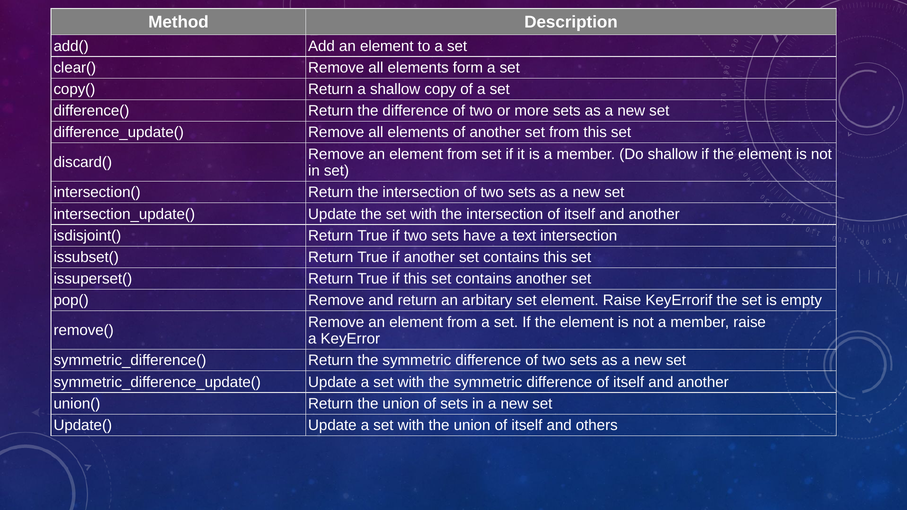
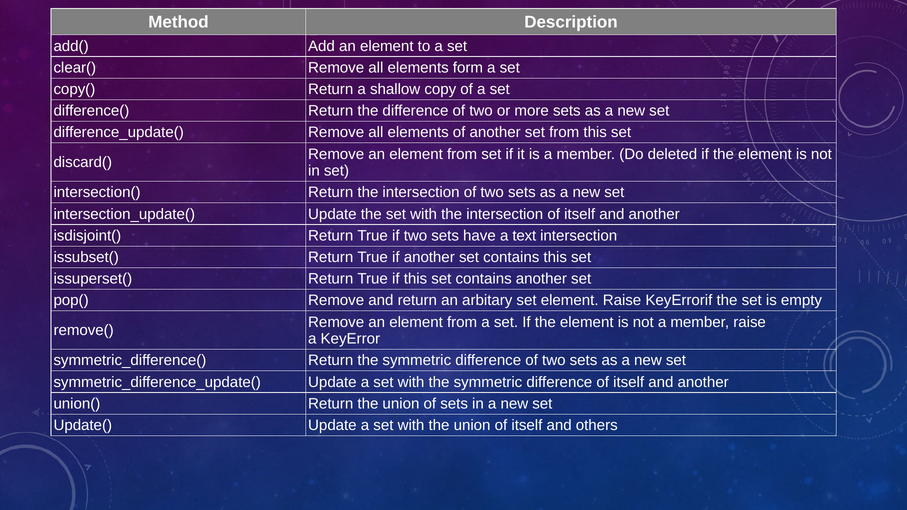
Do shallow: shallow -> deleted (672, 154)
